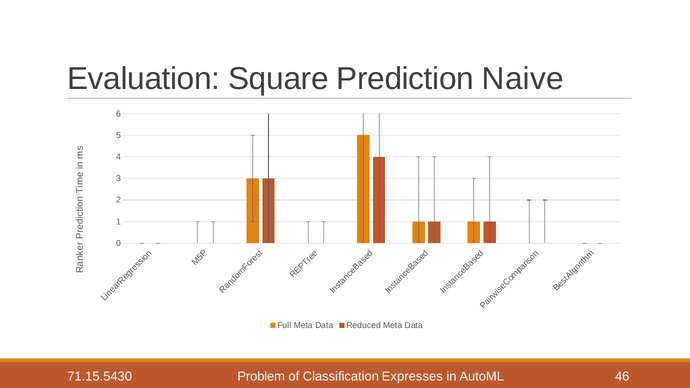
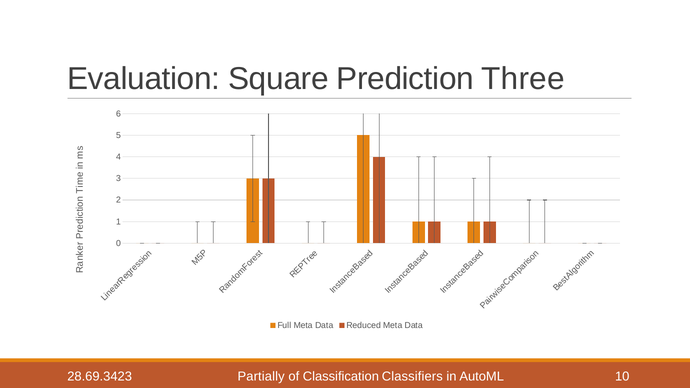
Naive: Naive -> Three (523, 79)
71.15.5430: 71.15.5430 -> 28.69.3423 (100, 377)
Problem: Problem -> Partially (261, 377)
Expresses: Expresses -> Classifiers (412, 377)
46: 46 -> 10 (622, 377)
